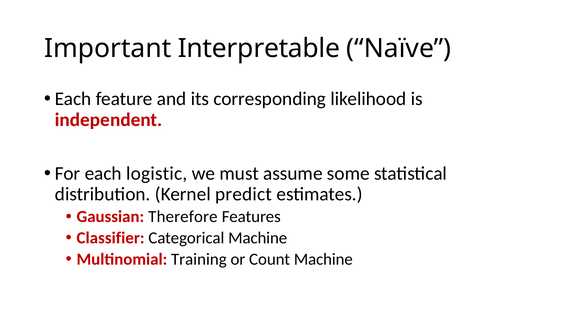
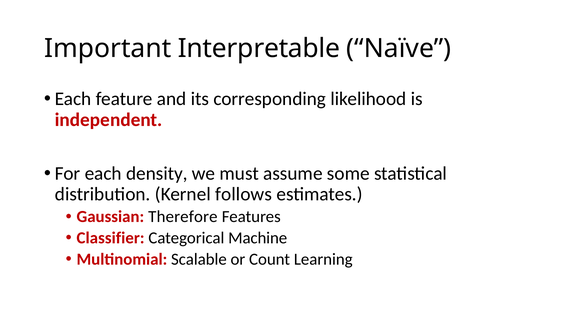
logistic: logistic -> density (157, 174)
predict: predict -> follows (244, 194)
Training: Training -> Scalable (199, 259)
Count Machine: Machine -> Learning (323, 259)
